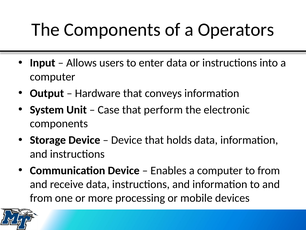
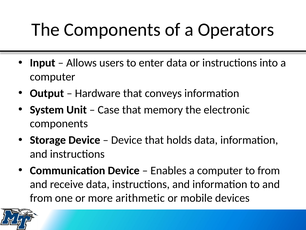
perform: perform -> memory (163, 110)
processing: processing -> arithmetic (140, 198)
